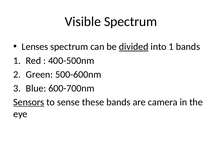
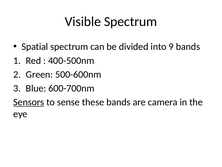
Lenses: Lenses -> Spatial (35, 47)
divided underline: present -> none (134, 47)
into 1: 1 -> 9 (171, 47)
